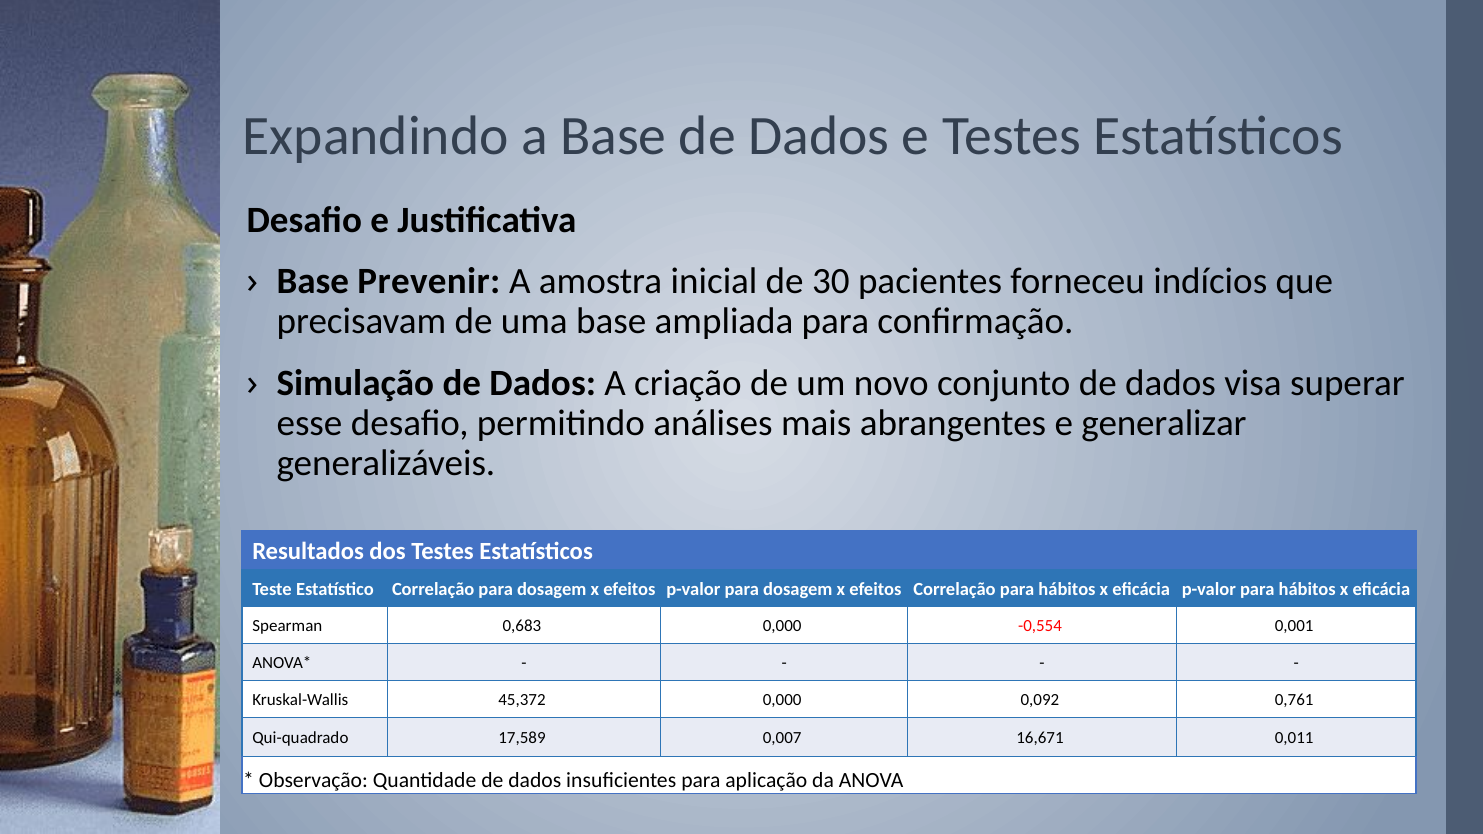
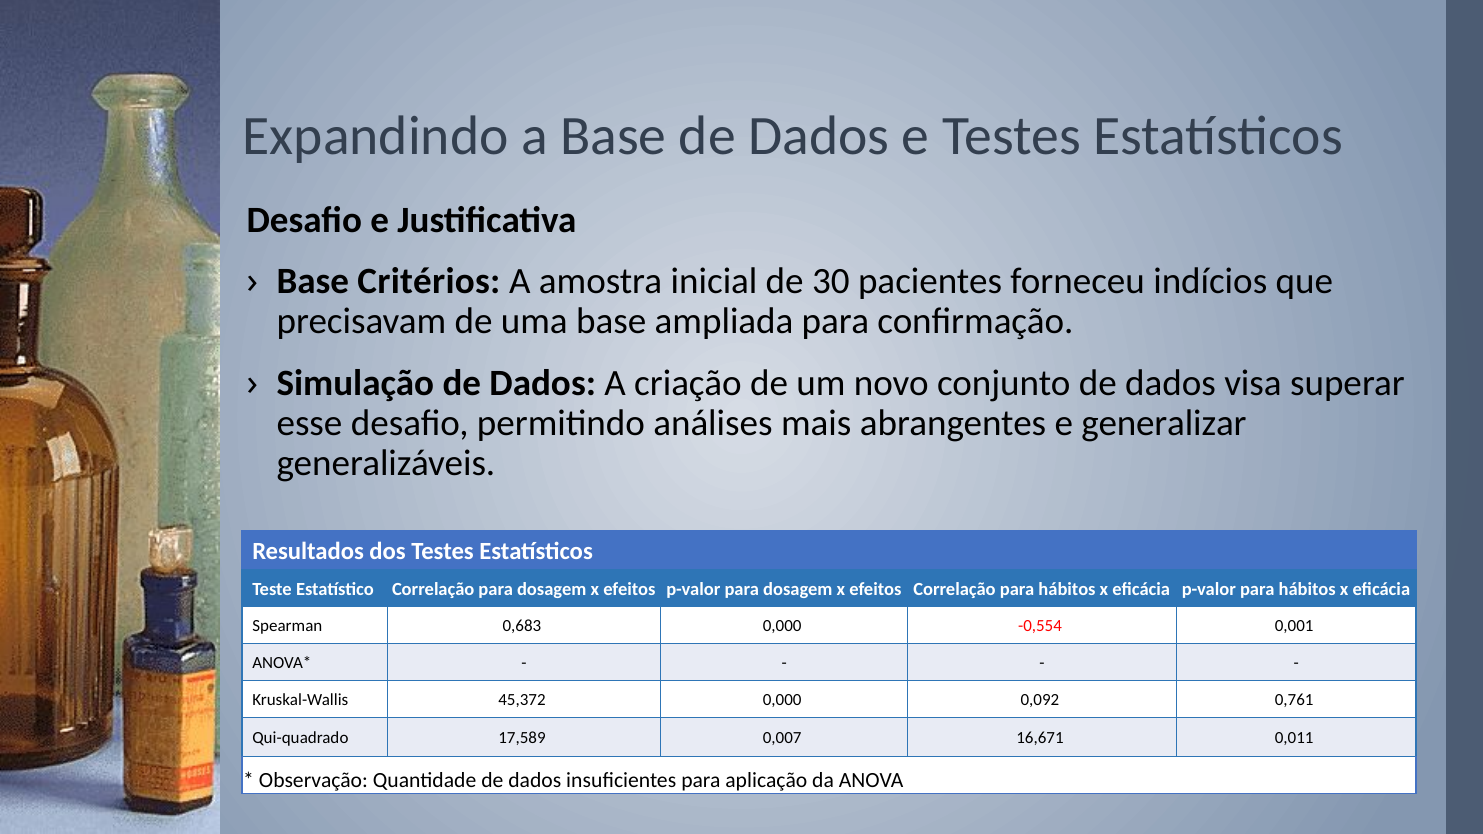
Prevenir: Prevenir -> Critérios (429, 282)
